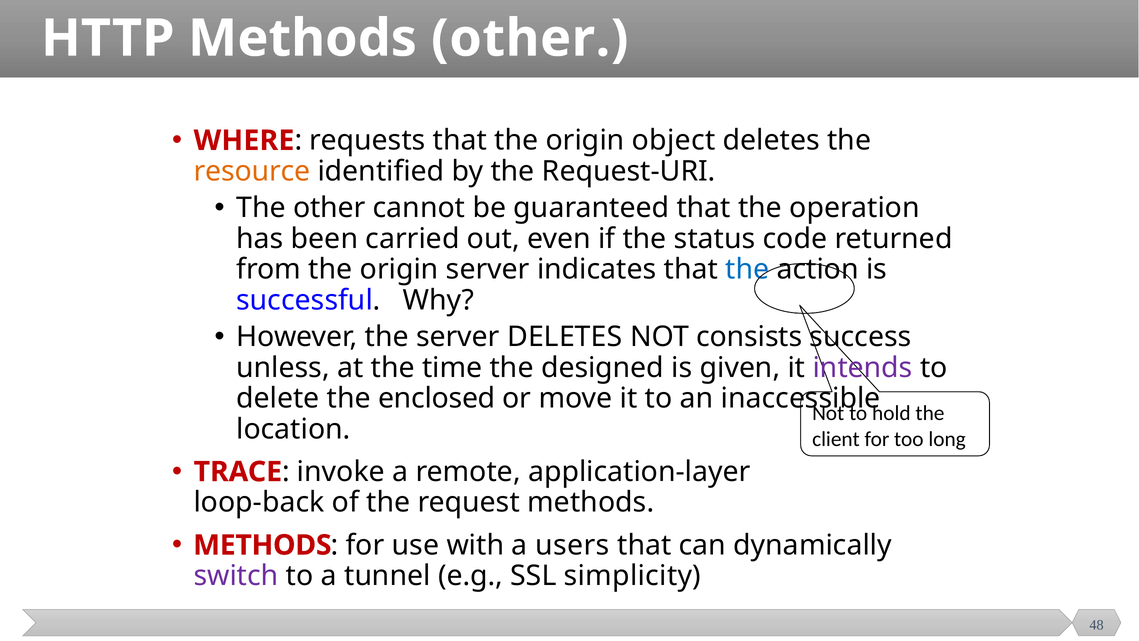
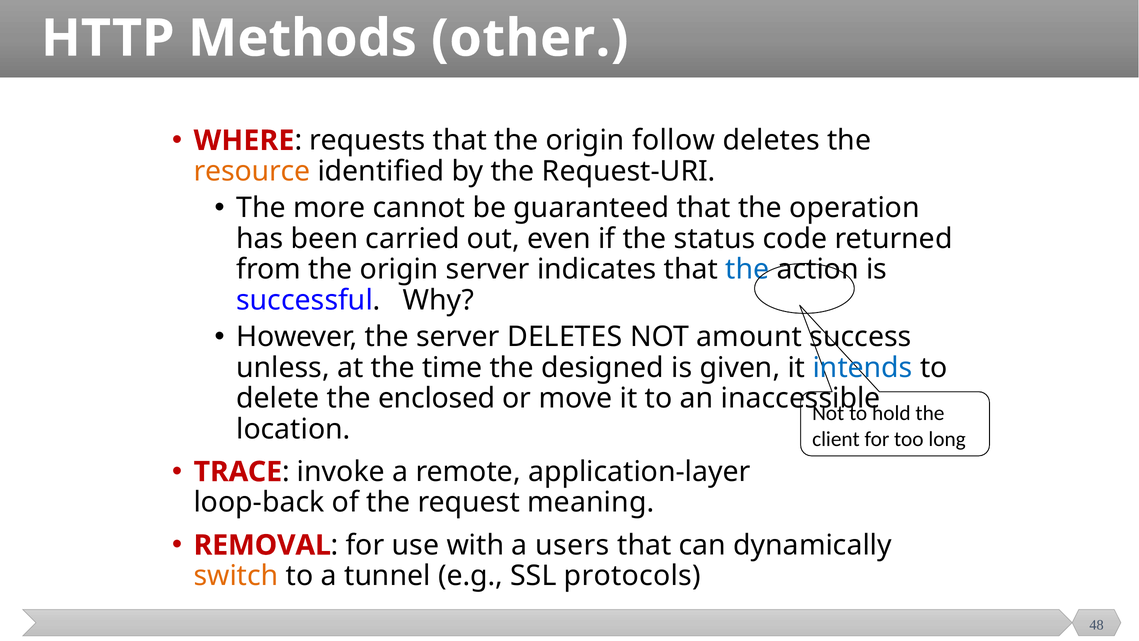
object: object -> follow (674, 140)
The other: other -> more (329, 208)
consists: consists -> amount (749, 337)
intends colour: purple -> blue (863, 368)
request methods: methods -> meaning (591, 502)
METHODS: METHODS -> REMOVAL (262, 545)
switch colour: purple -> orange (236, 576)
simplicity: simplicity -> protocols (632, 576)
